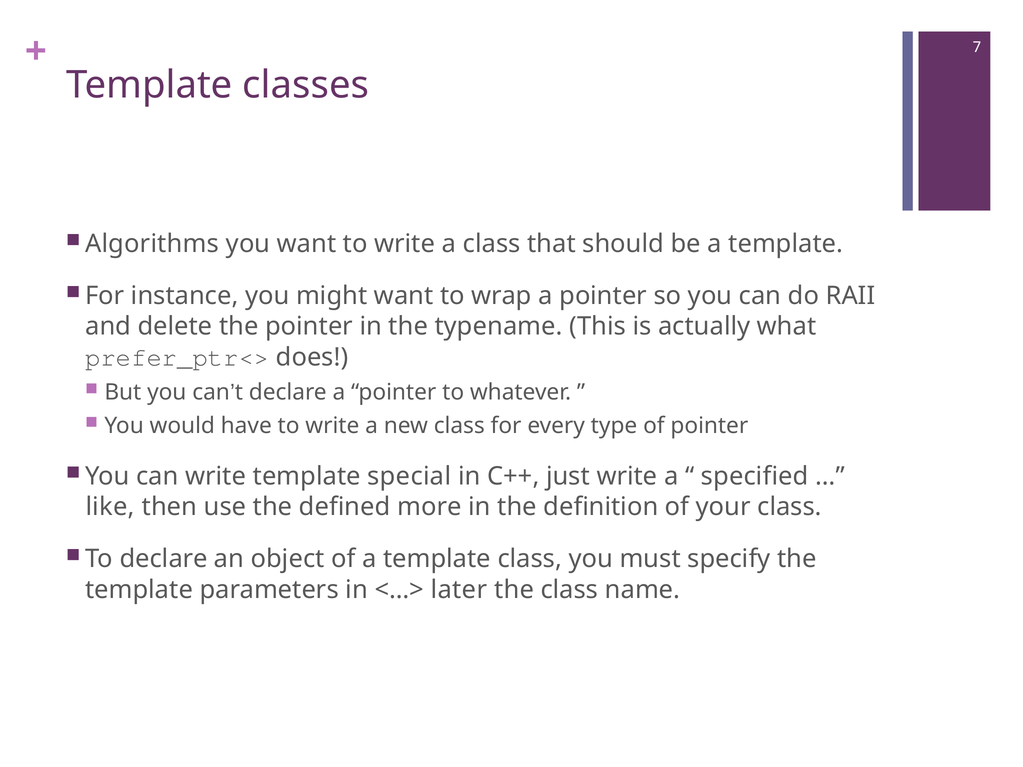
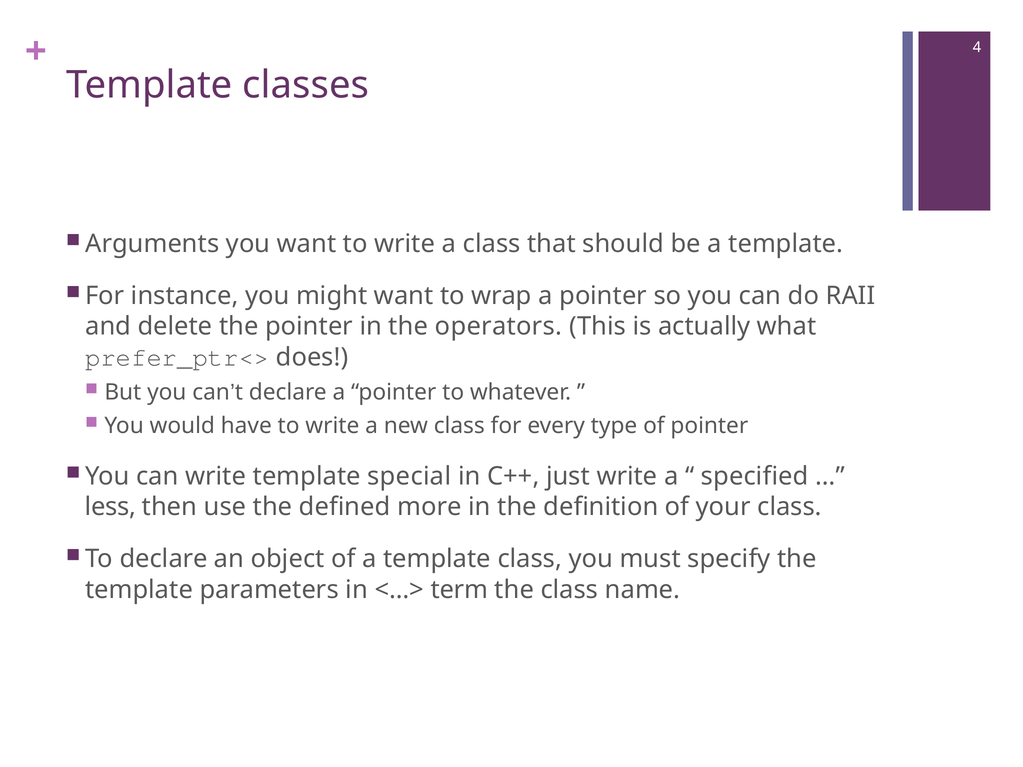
7: 7 -> 4 (977, 47)
Algorithms: Algorithms -> Arguments (152, 244)
typename: typename -> operators (499, 327)
like: like -> less (110, 507)
later: later -> term (459, 590)
